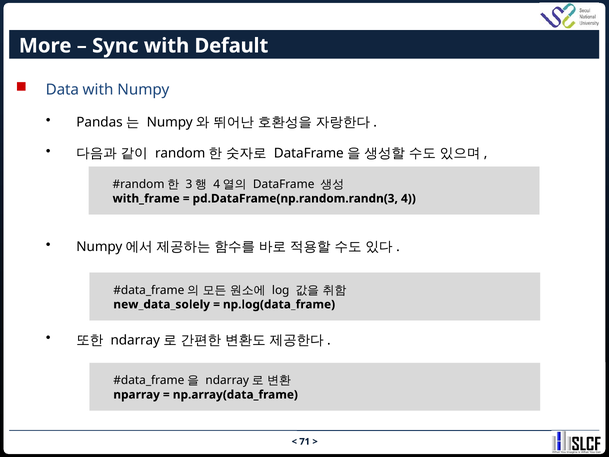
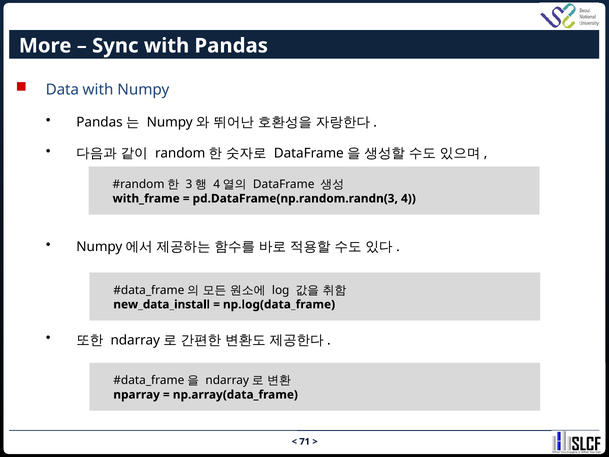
Default: Default -> Pandas (231, 46)
new_data_solely: new_data_solely -> new_data_install (162, 304)
